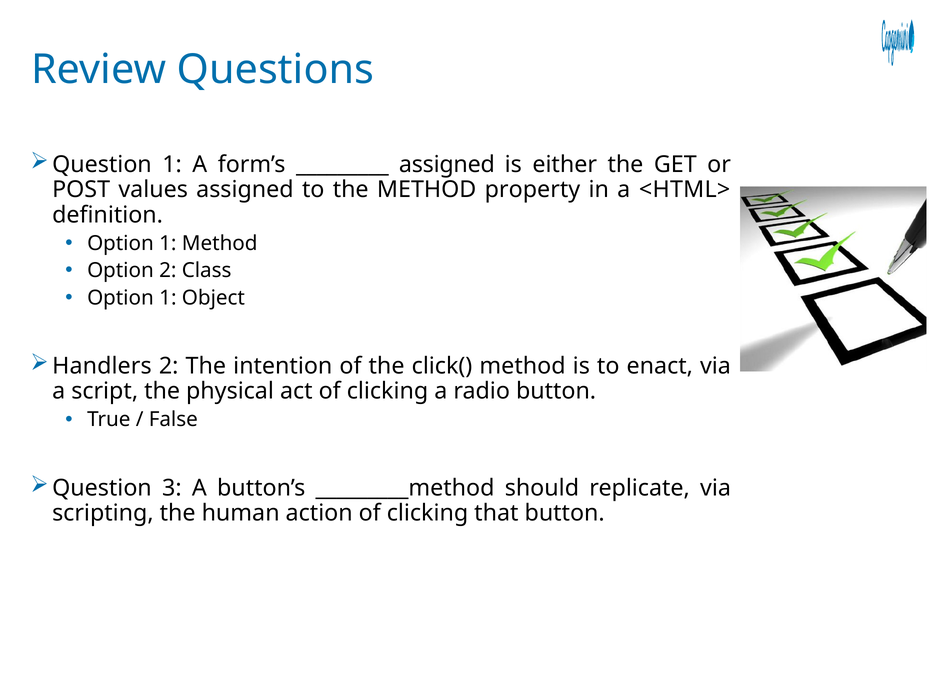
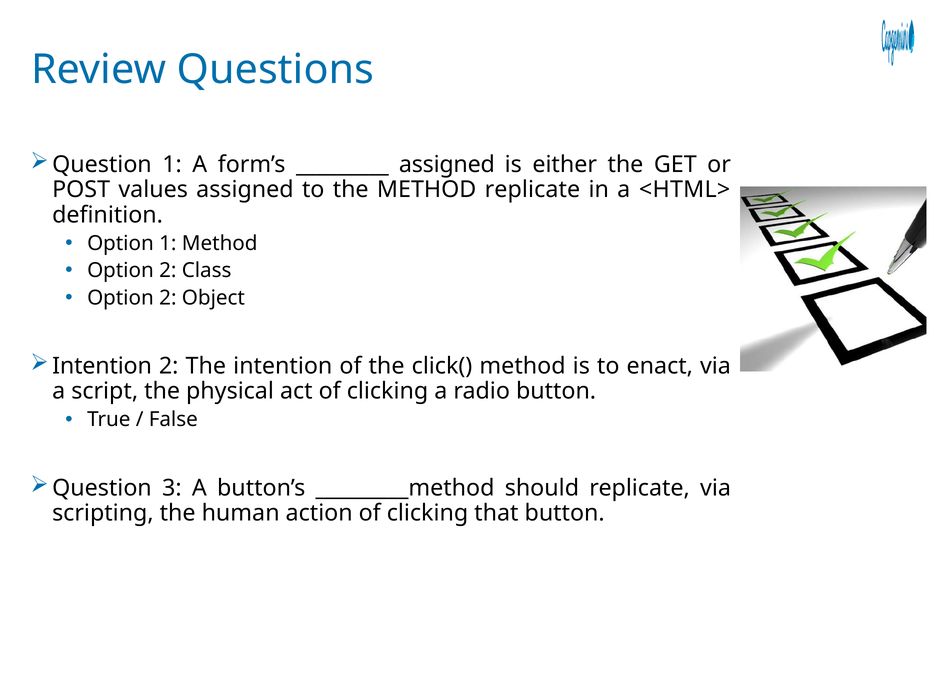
METHOD property: property -> replicate (532, 190)
1: 1 -> 2 (168, 298)
Handlers: Handlers -> Intention (102, 366)
